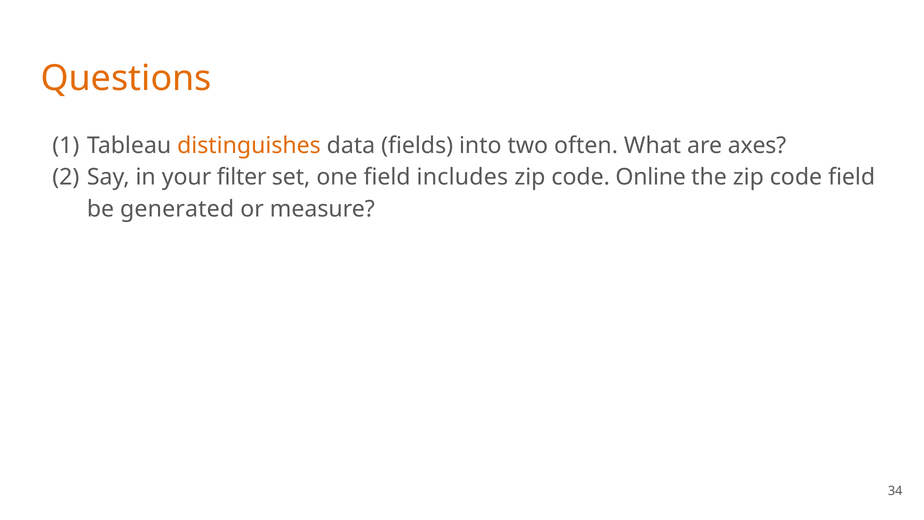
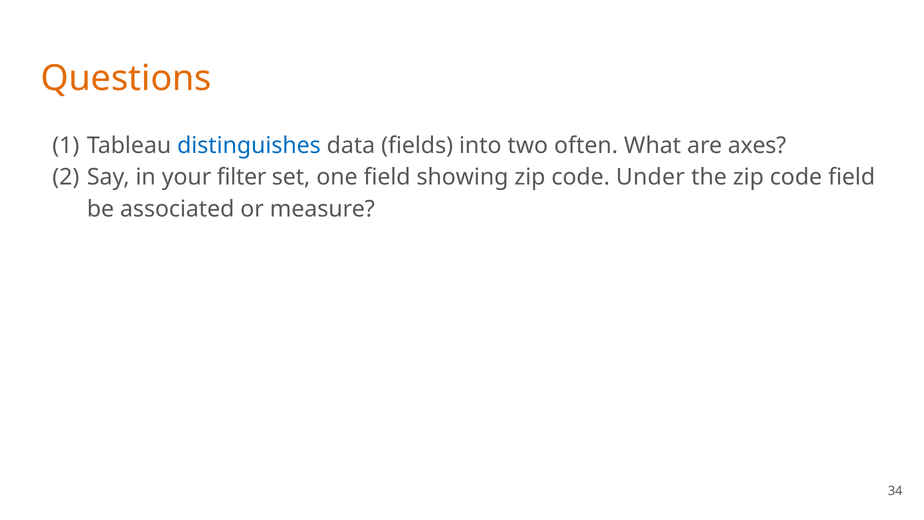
distinguishes colour: orange -> blue (249, 145)
includes: includes -> showing (462, 177)
Online: Online -> Under (650, 177)
generated: generated -> associated (177, 209)
